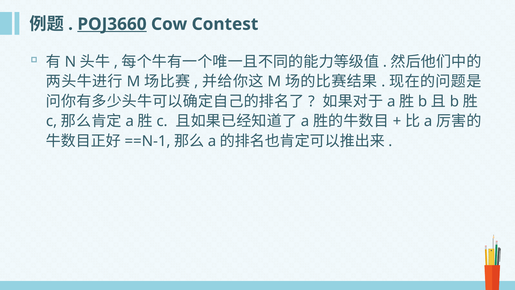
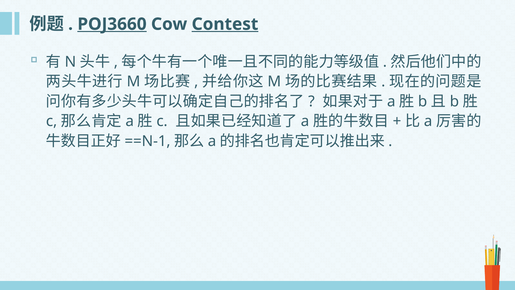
Contest underline: none -> present (225, 24)
